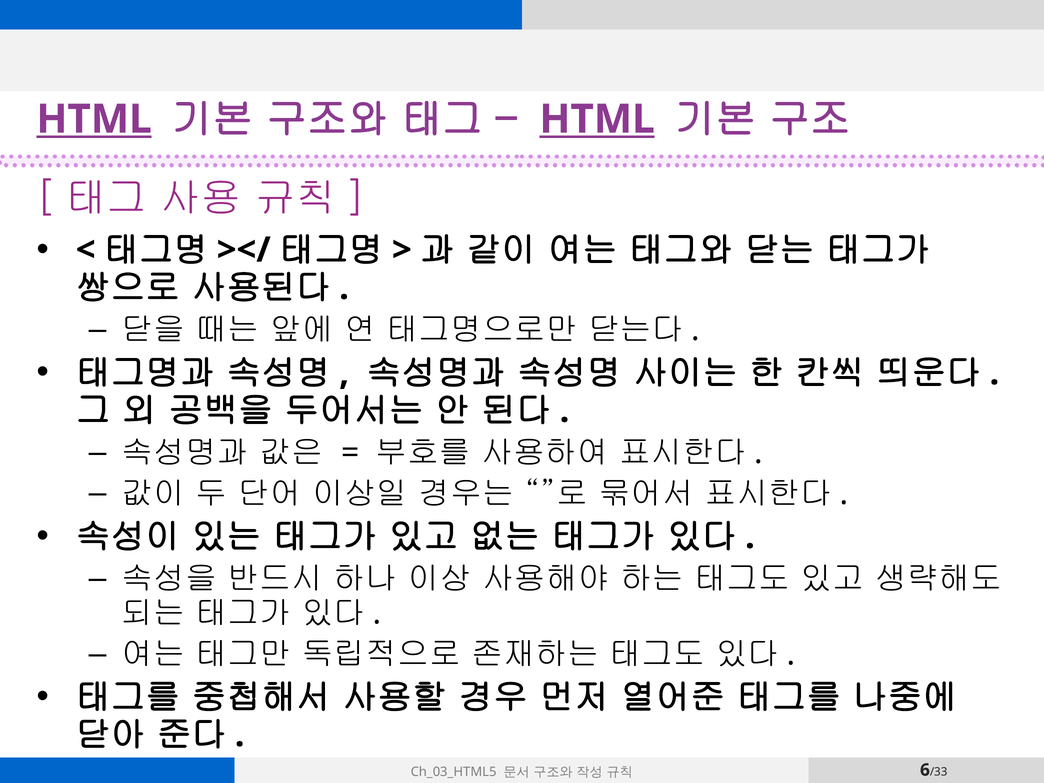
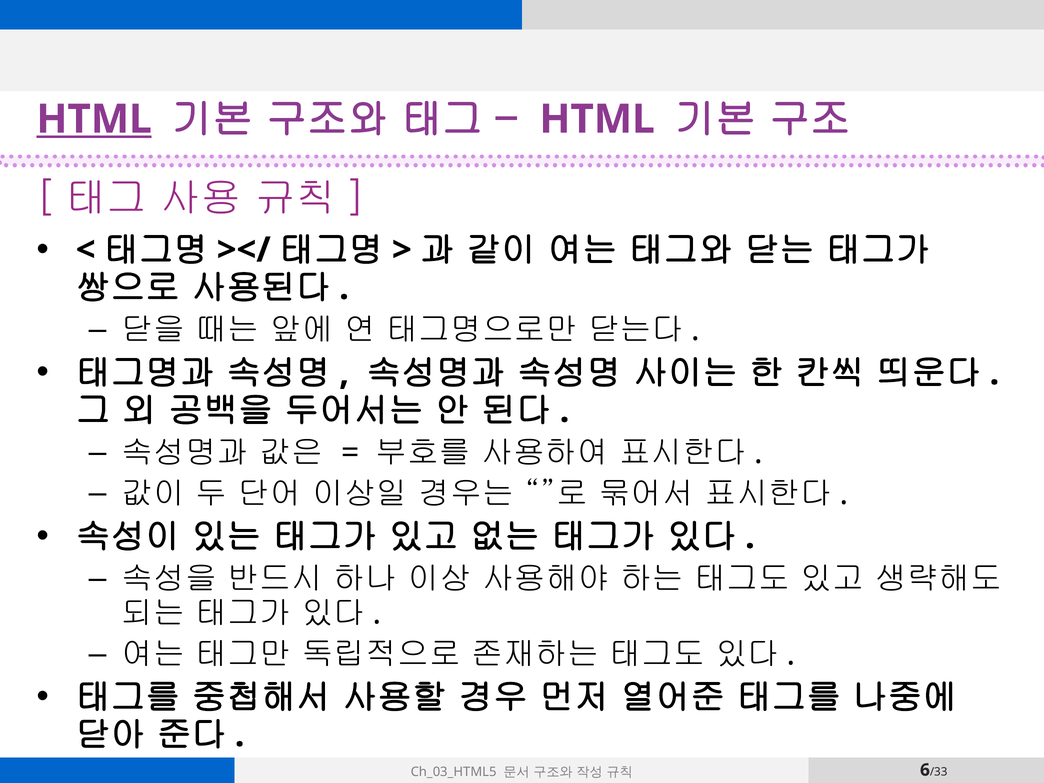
HTML underline: present -> none (597, 119)
